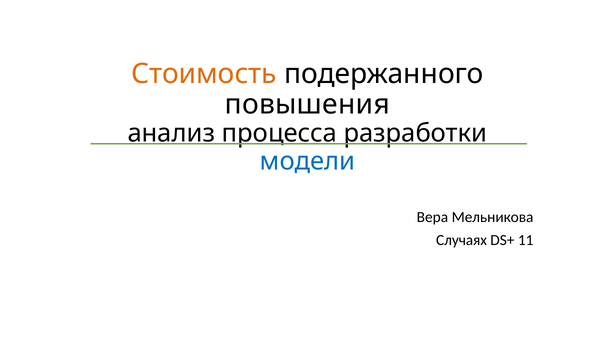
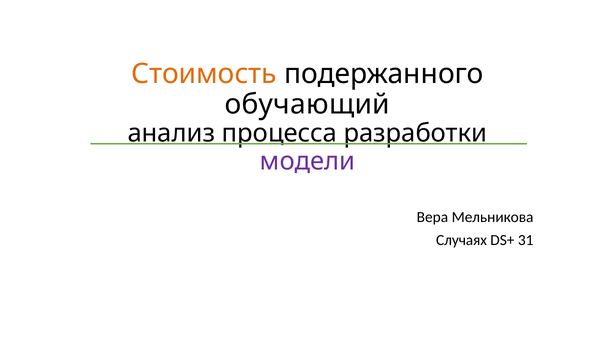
повышения: повышения -> обучающий (307, 104)
модели colour: blue -> purple (307, 161)
11: 11 -> 31 (526, 240)
